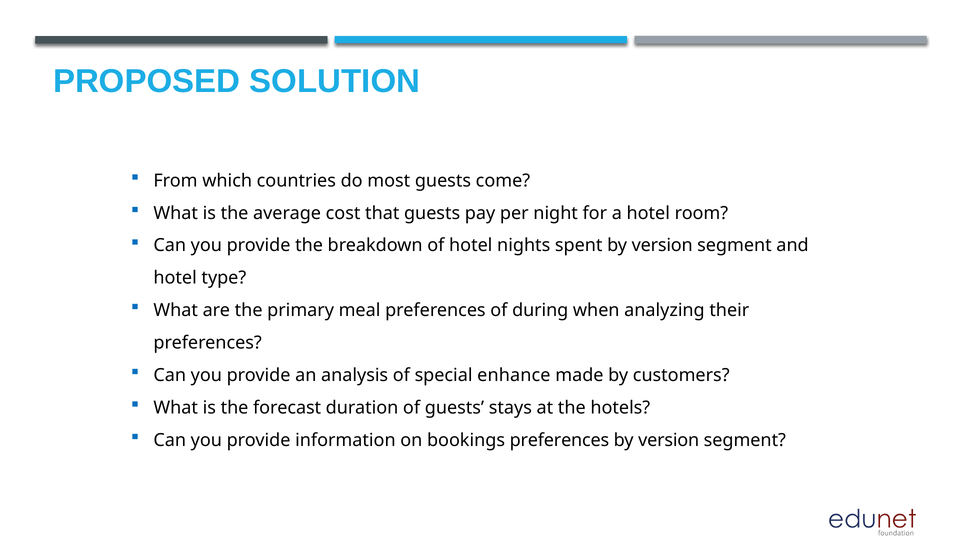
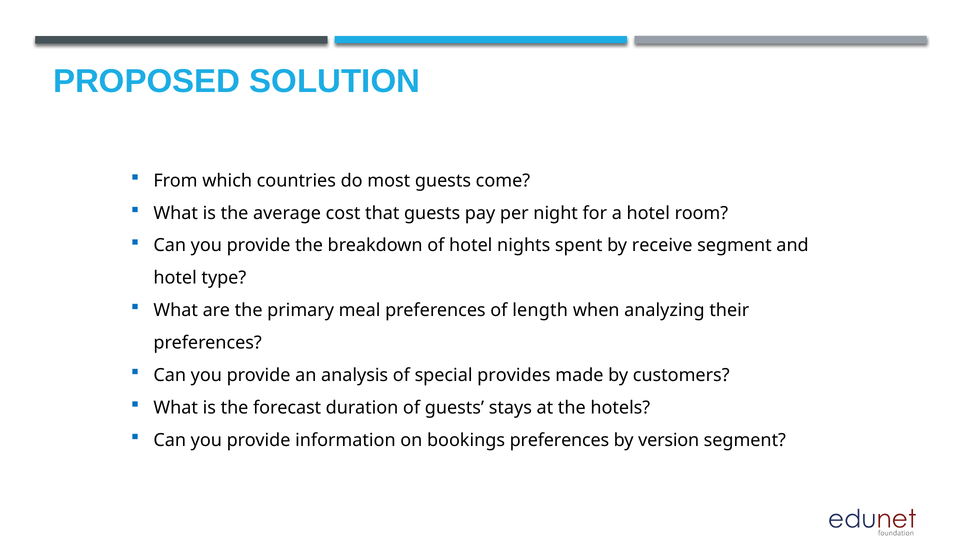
spent by version: version -> receive (662, 246)
during: during -> length (540, 311)
enhance: enhance -> provides (514, 375)
